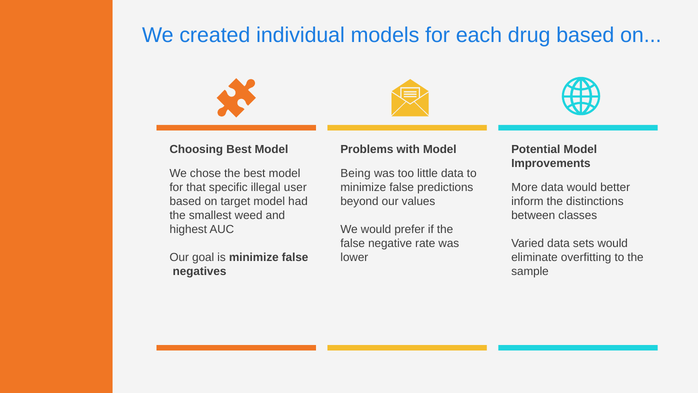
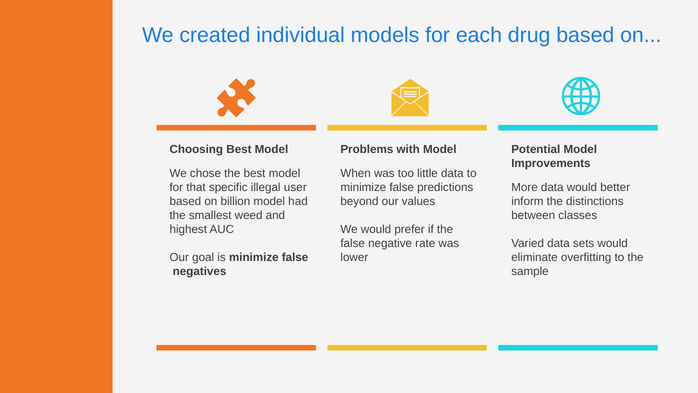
Being: Being -> When (356, 173)
target: target -> billion (235, 201)
